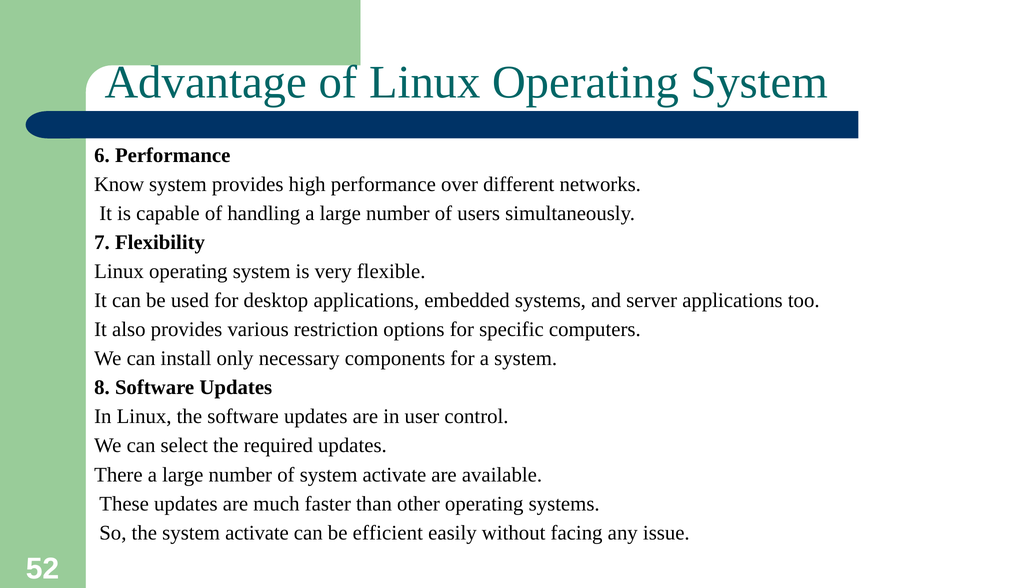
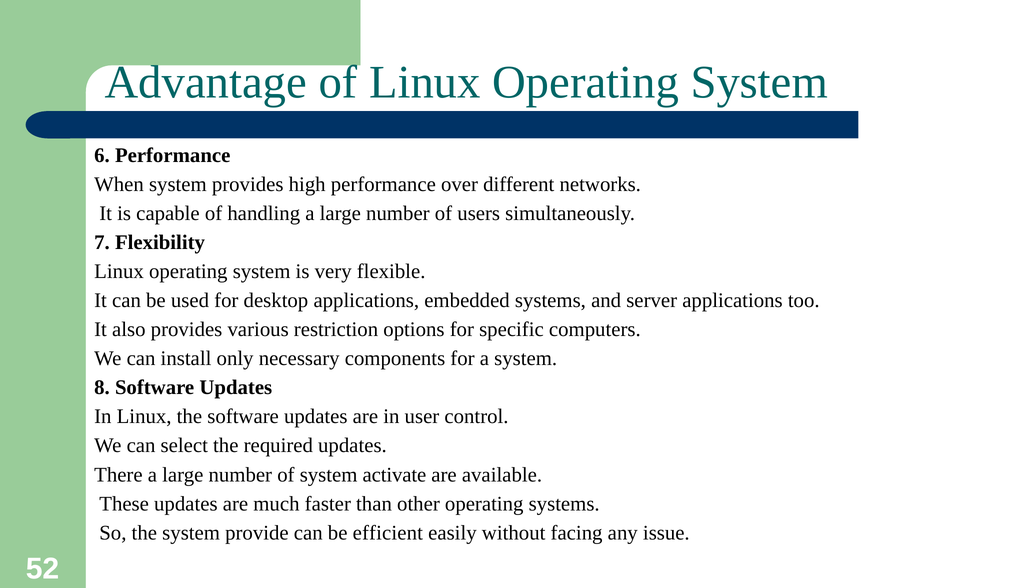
Know: Know -> When (119, 184)
the system activate: activate -> provide (257, 533)
